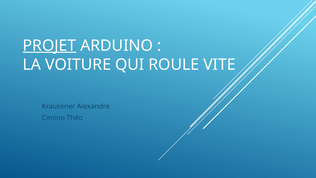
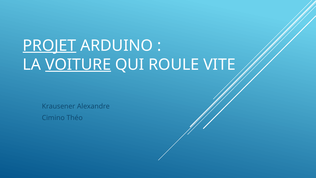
VOITURE underline: none -> present (78, 64)
